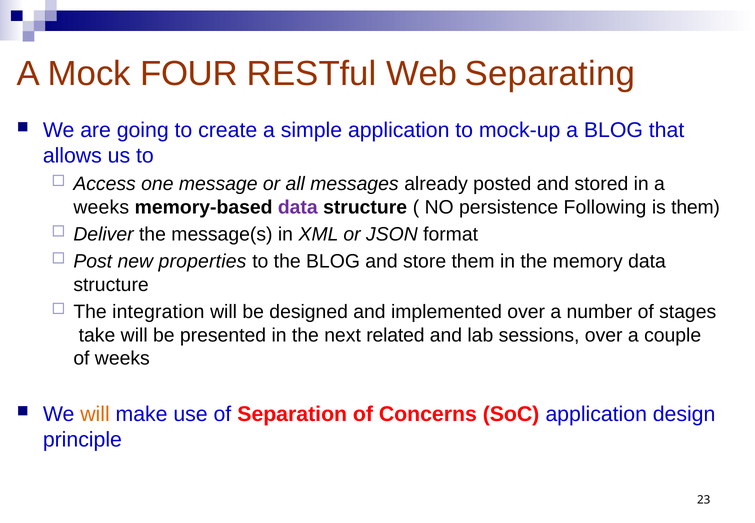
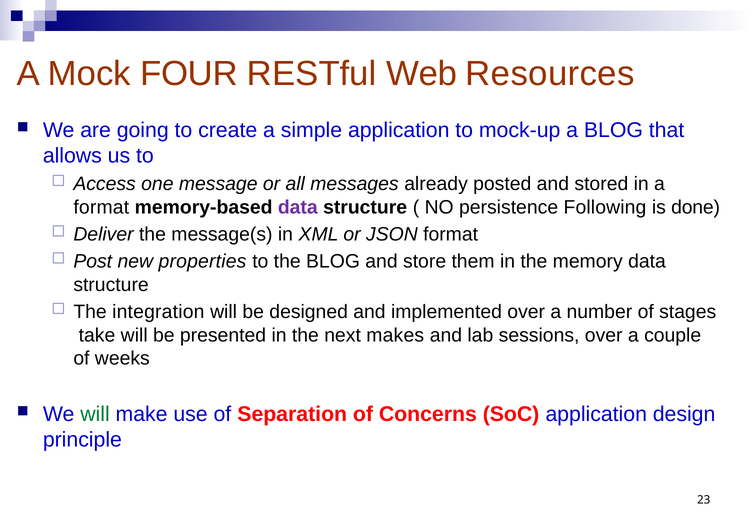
Separating: Separating -> Resources (550, 74)
weeks: weeks -> format (101, 207)
is them: them -> done (696, 207)
related: related -> makes (395, 335)
will colour: orange -> green (95, 414)
